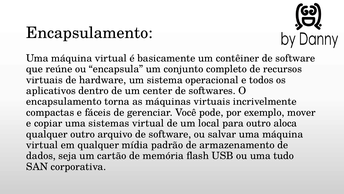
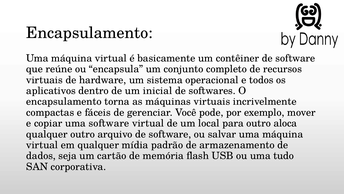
center: center -> inicial (158, 91)
uma sistemas: sistemas -> software (109, 123)
